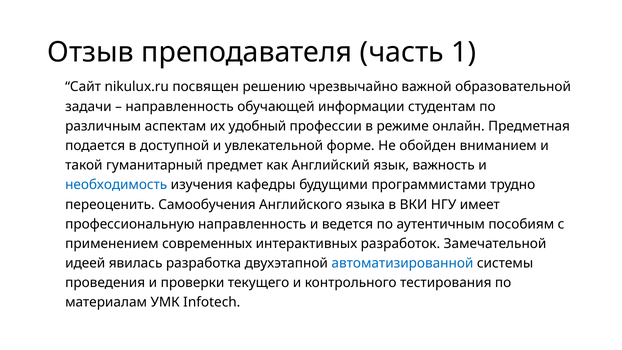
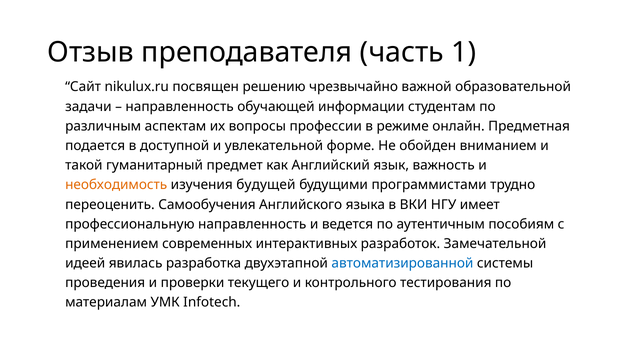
удобный: удобный -> вопросы (257, 126)
необходимость colour: blue -> orange (116, 185)
кафедры: кафедры -> будущей (266, 185)
